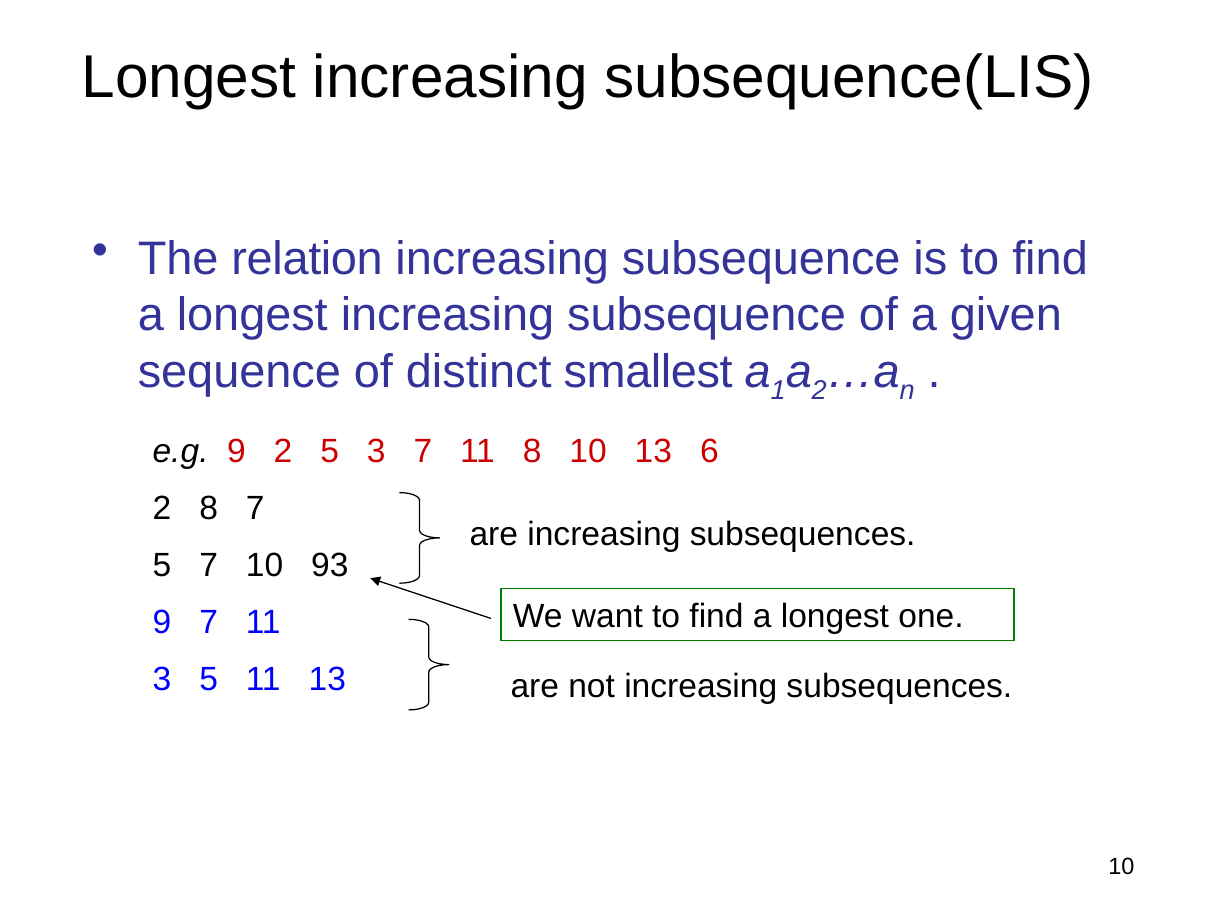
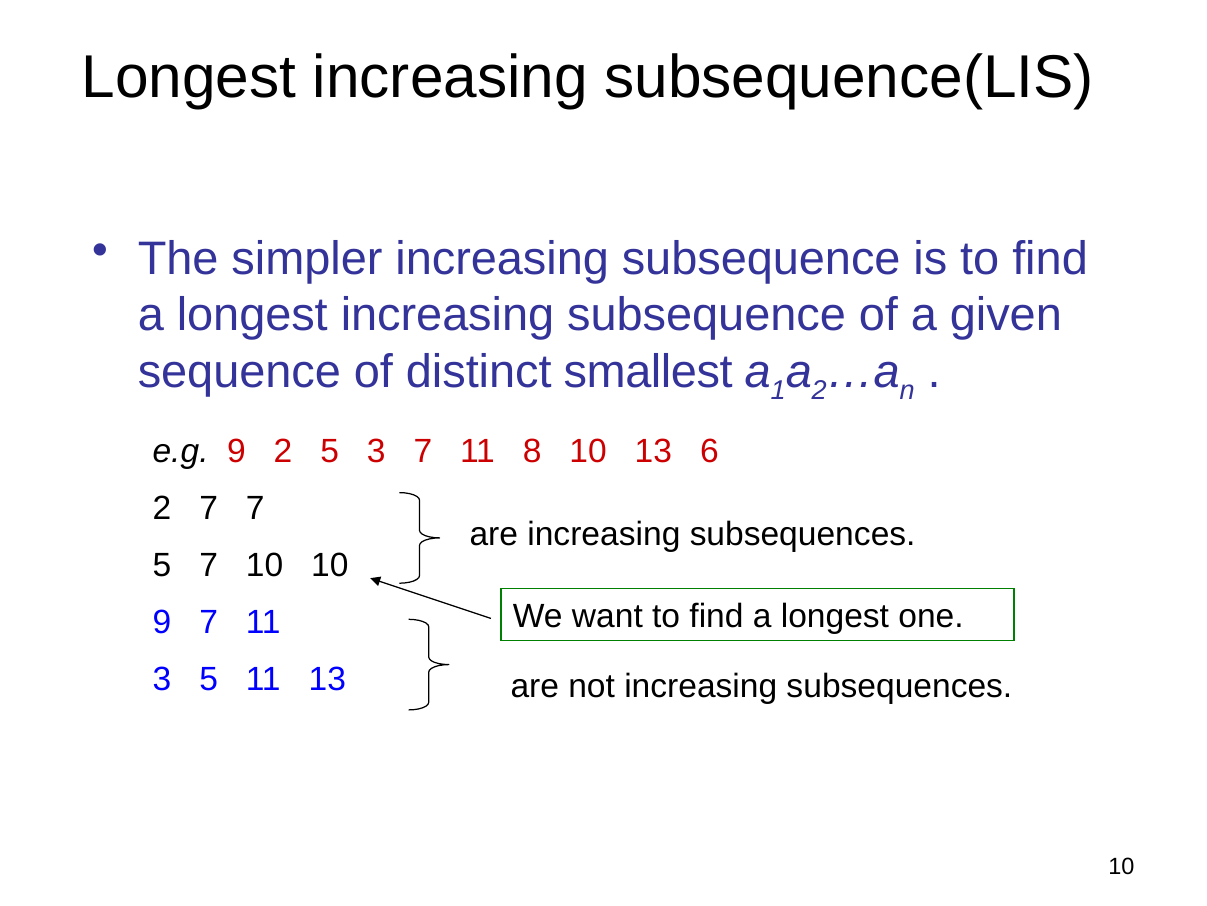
relation: relation -> simpler (307, 259)
2 8: 8 -> 7 (209, 508)
10 93: 93 -> 10 (330, 565)
